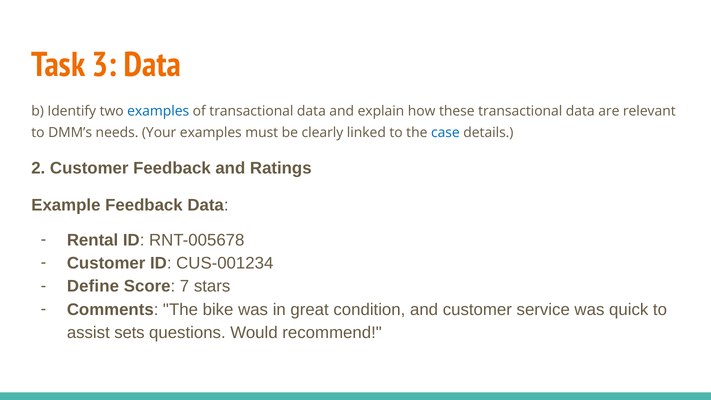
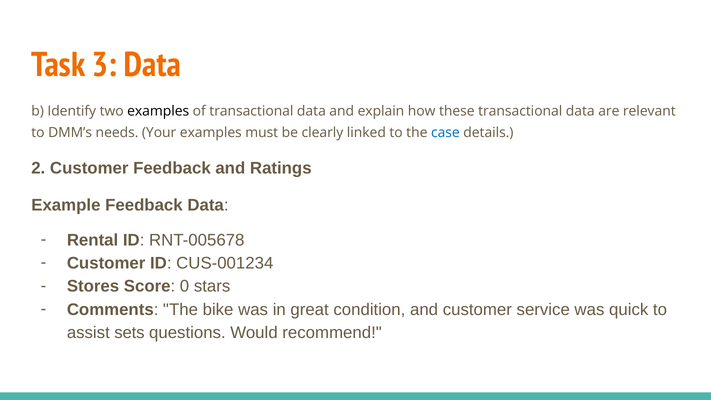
examples colour: blue -> black (158, 111)
Define: Define -> Stores (93, 286)
7: 7 -> 0 (184, 286)
